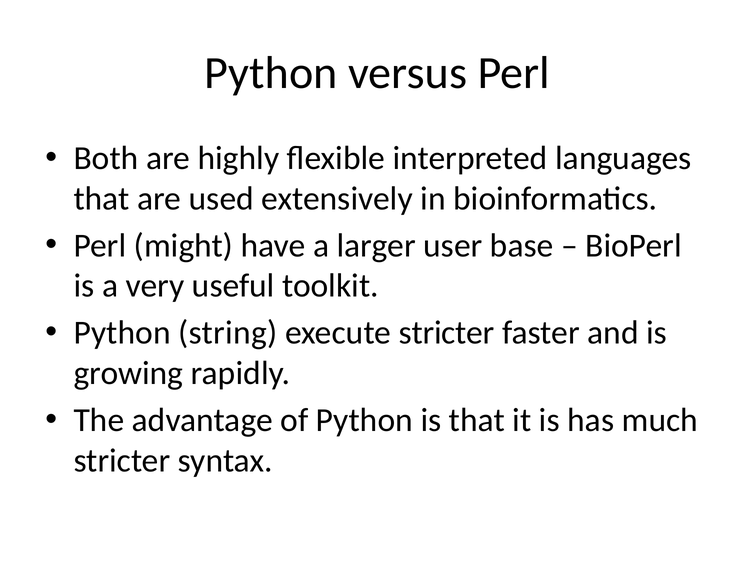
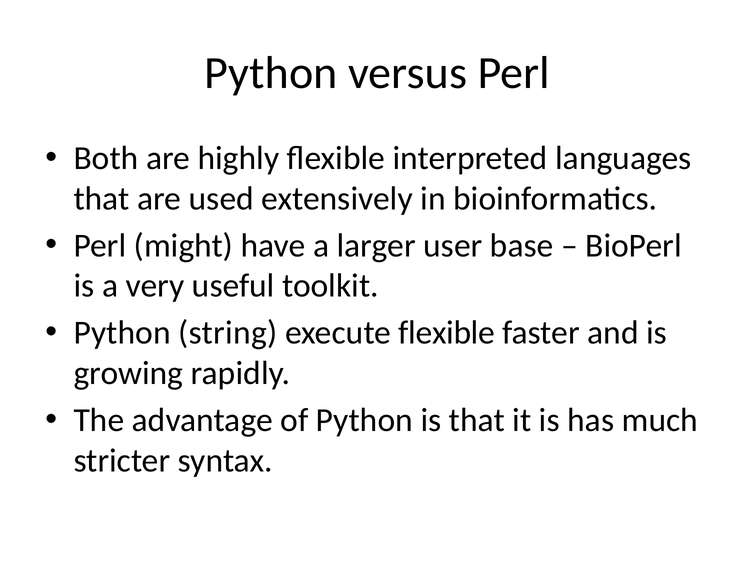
execute stricter: stricter -> flexible (447, 333)
